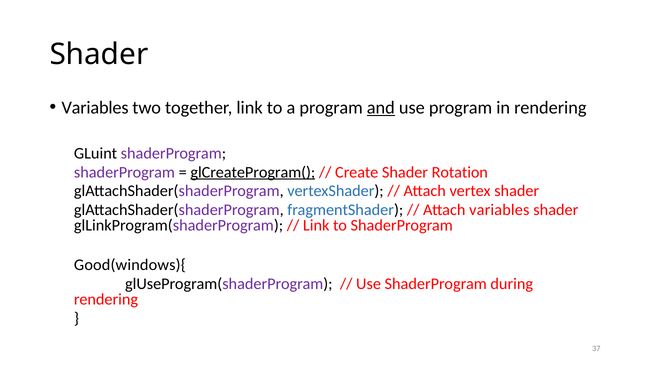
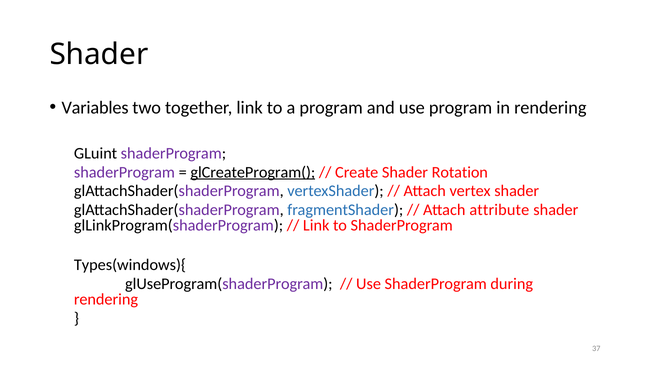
and underline: present -> none (381, 108)
Attach variables: variables -> attribute (499, 210)
Good(windows){: Good(windows){ -> Types(windows){ (130, 265)
